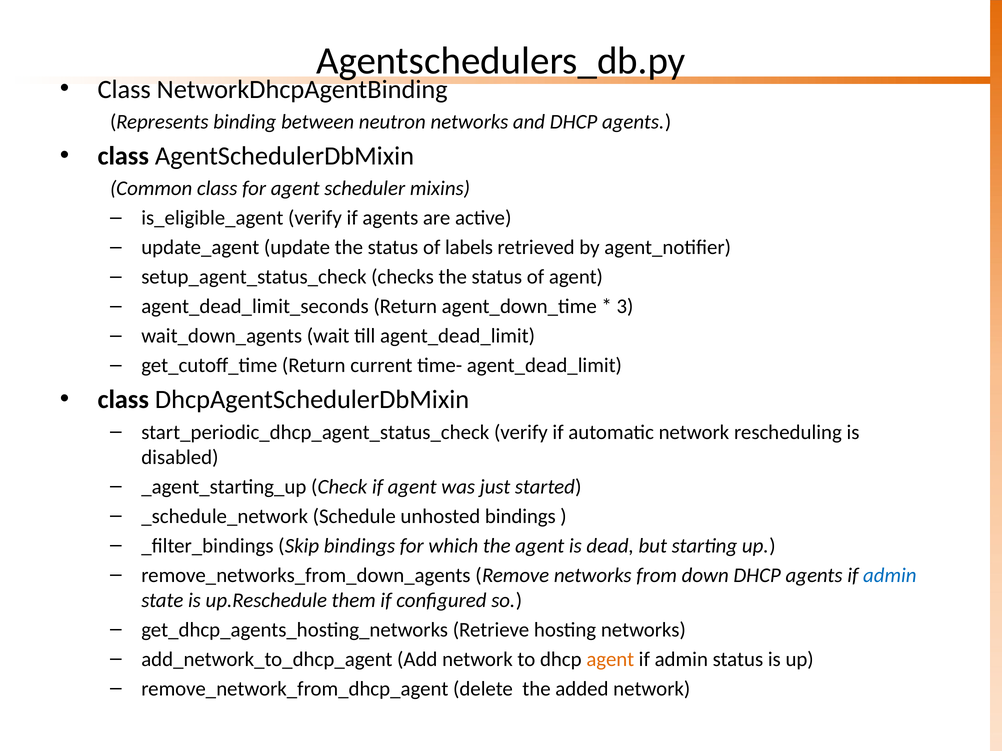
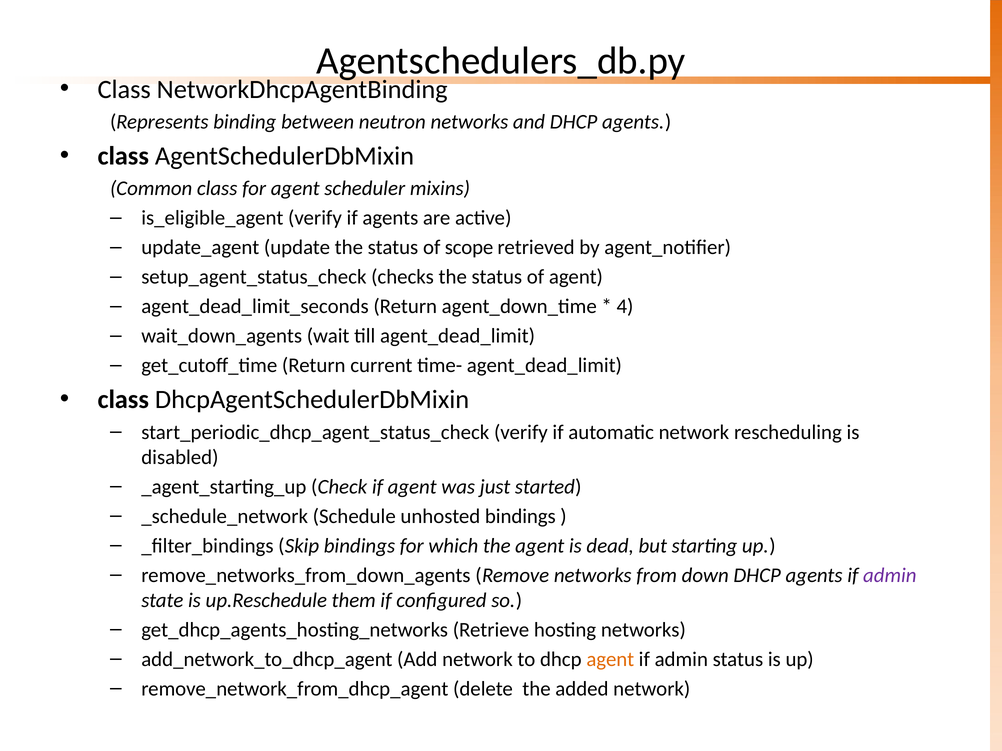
labels: labels -> scope (469, 248)
3: 3 -> 4 (625, 307)
admin colour: blue -> purple (890, 576)
